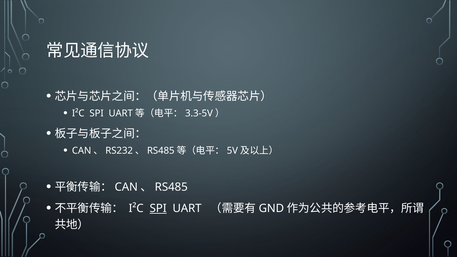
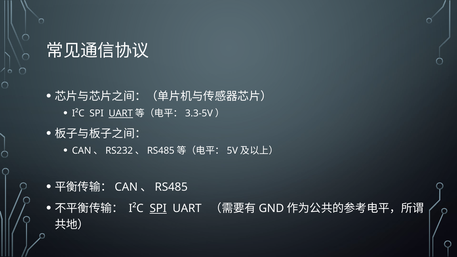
UART underline: none -> present (121, 114)
